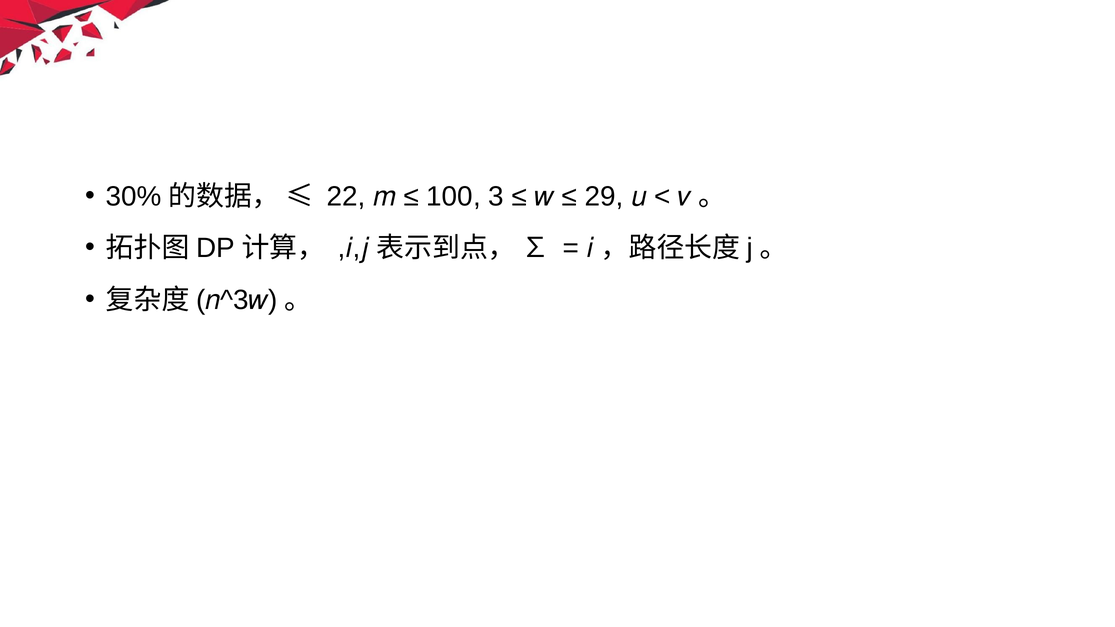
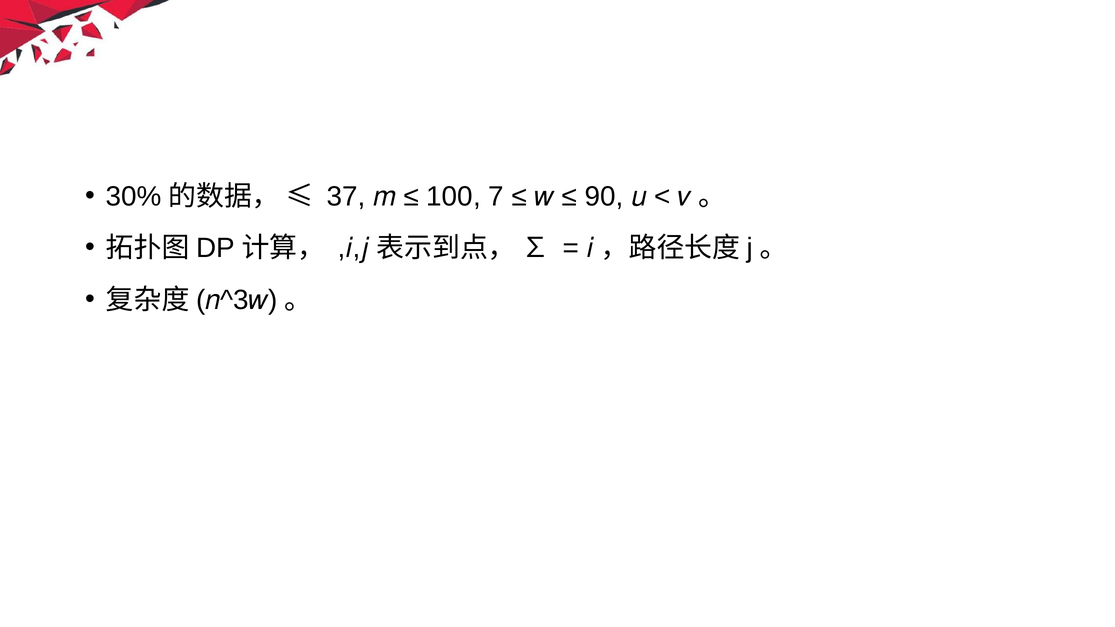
22: 22 -> 37 (346, 197)
3: 3 -> 7 (496, 197)
29: 29 -> 90 (604, 197)
